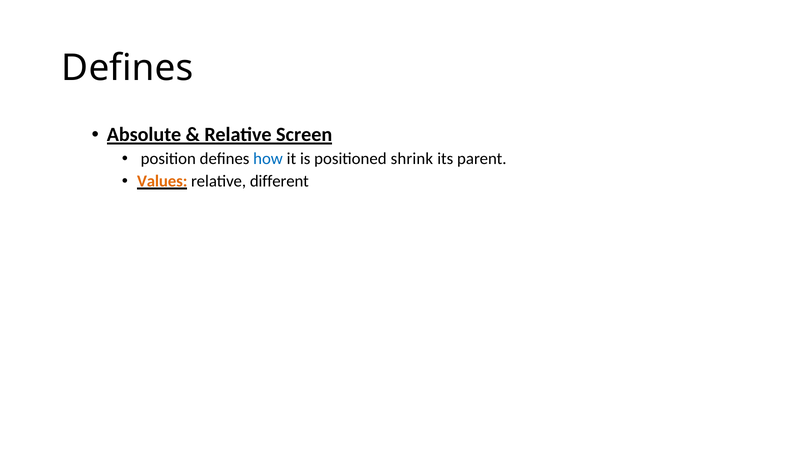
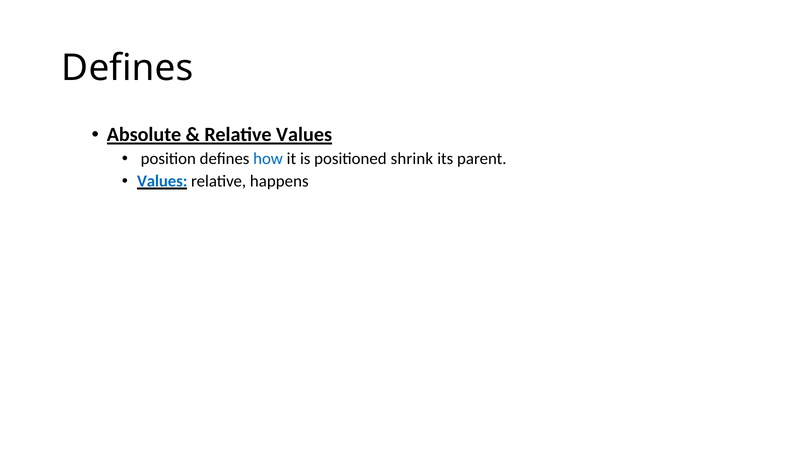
Relative Screen: Screen -> Values (304, 134)
Values colour: orange -> blue (162, 181)
different: different -> happens (279, 181)
